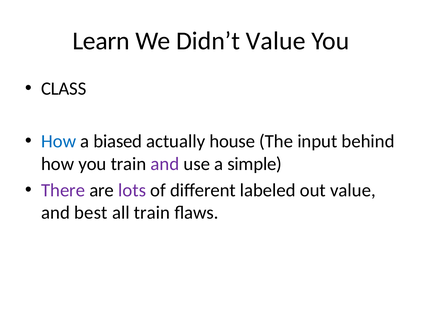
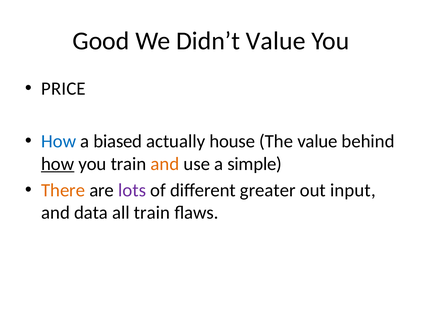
Learn: Learn -> Good (101, 41)
CLASS: CLASS -> PRICE (64, 89)
The input: input -> value (317, 141)
how underline: none -> present (58, 164)
and colour: purple -> orange (165, 164)
There colour: purple -> orange (63, 190)
labeled: labeled -> greater (268, 190)
out value: value -> input (353, 190)
best: best -> data (91, 212)
